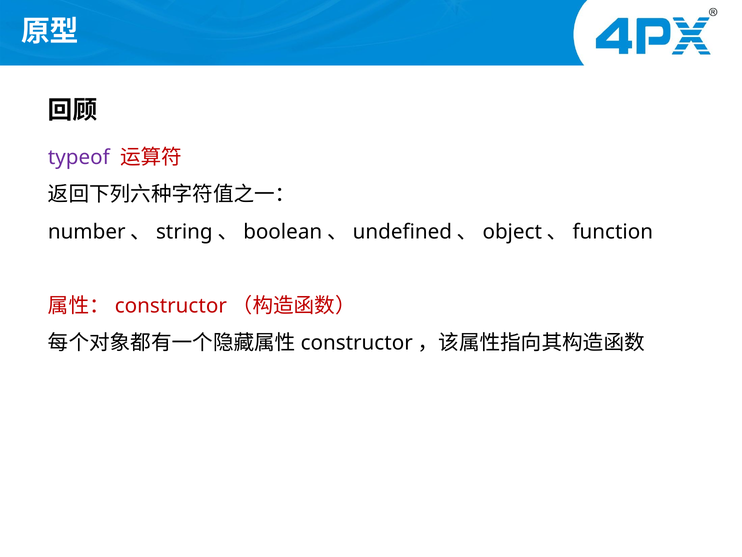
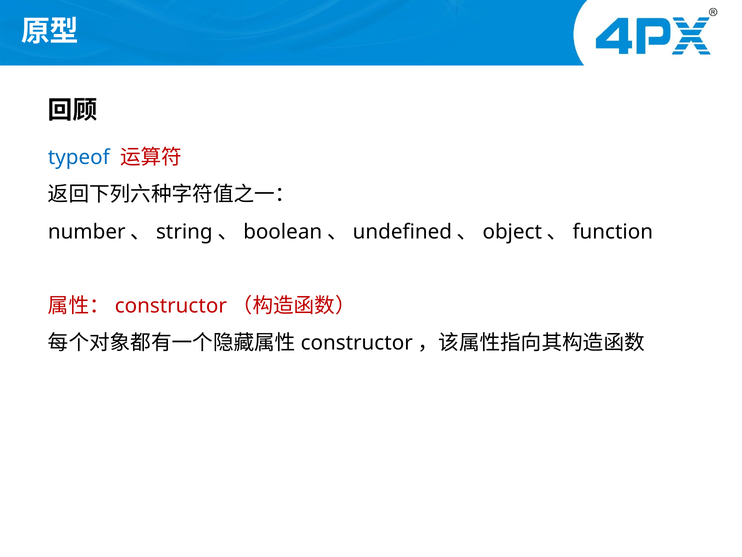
typeof colour: purple -> blue (79, 157)
